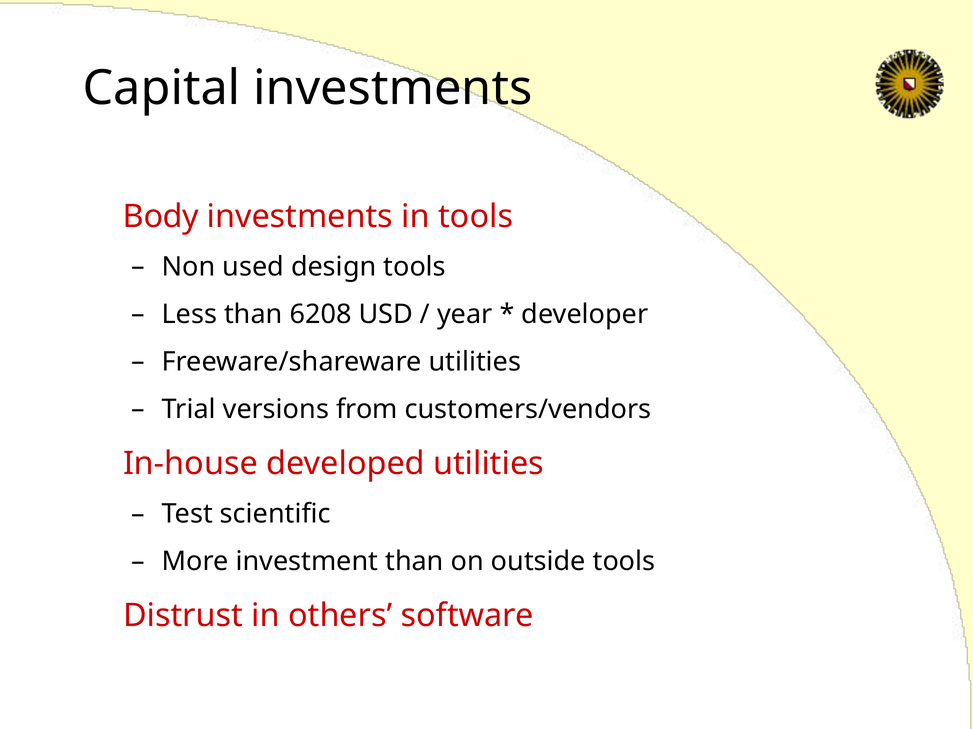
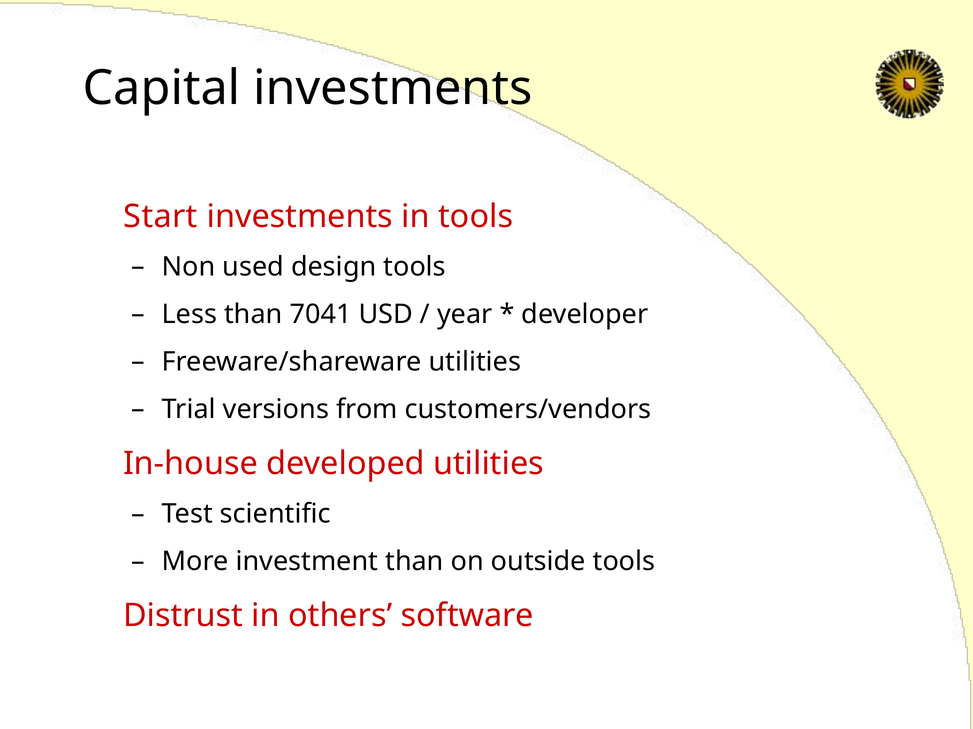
Body: Body -> Start (161, 217)
6208: 6208 -> 7041 (321, 315)
